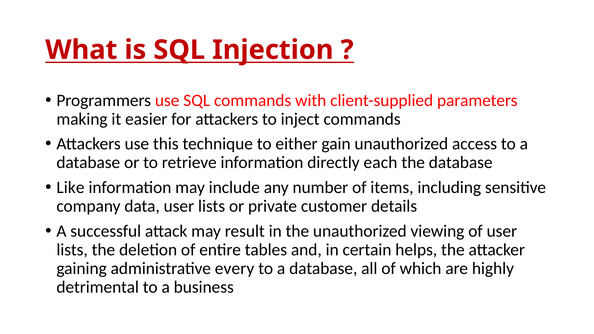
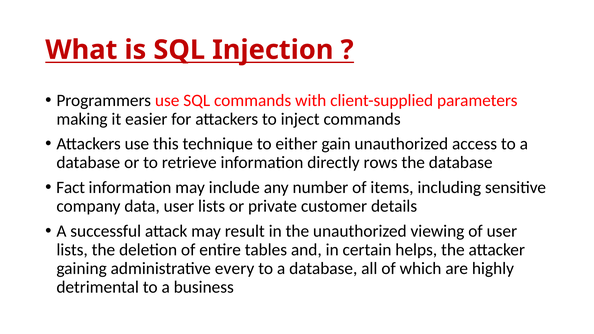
each: each -> rows (381, 163)
Like: Like -> Fact (71, 187)
